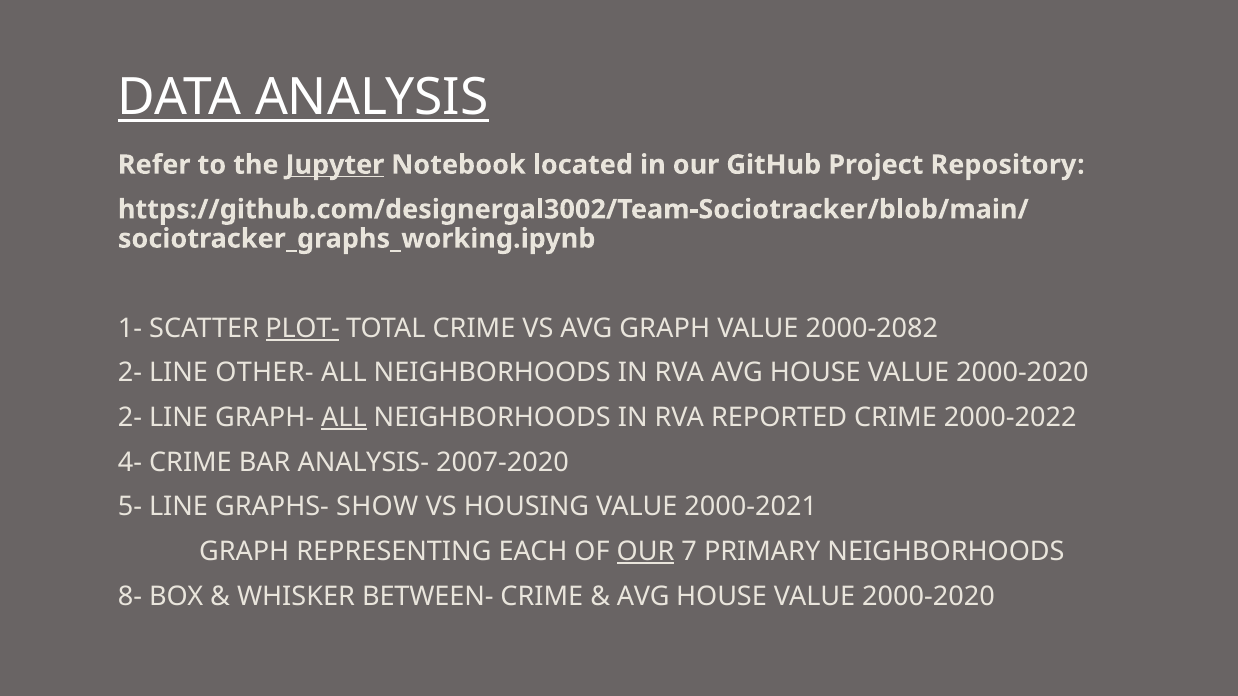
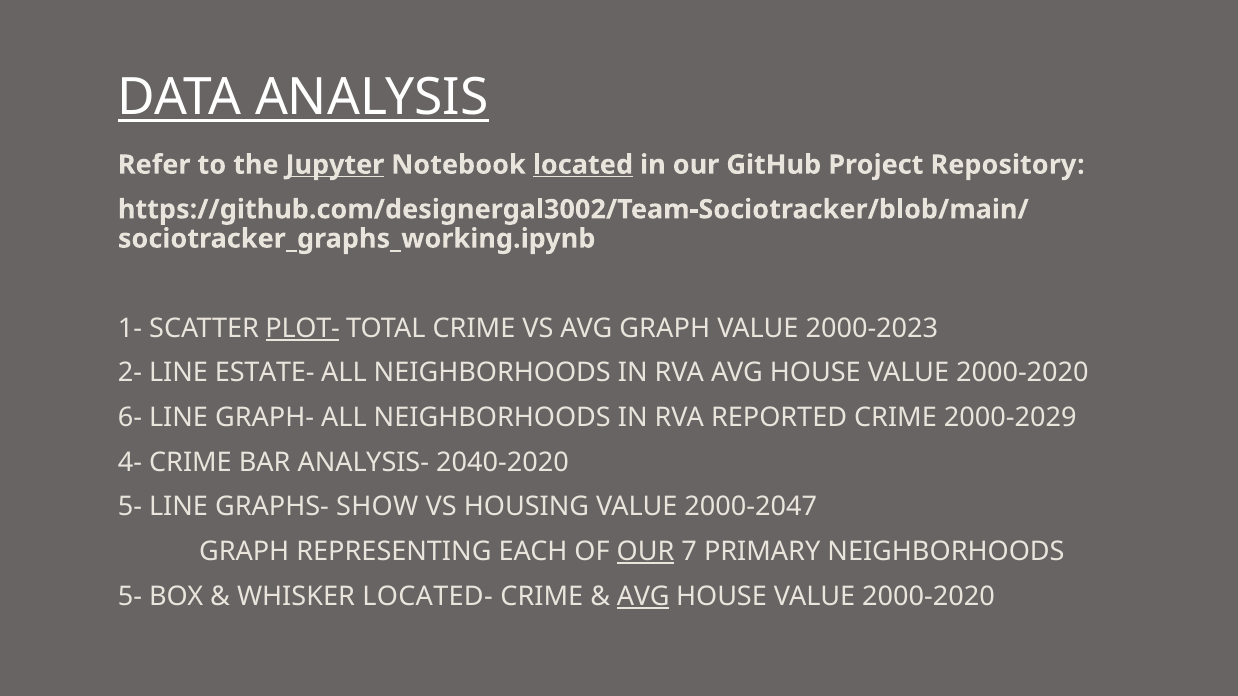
located underline: none -> present (583, 165)
2000-2082: 2000-2082 -> 2000-2023 (872, 328)
OTHER-: OTHER- -> ESTATE- (265, 373)
2-: 2- -> 6- (130, 418)
ALL underline: present -> none (344, 418)
2000-2022: 2000-2022 -> 2000-2029 (1010, 418)
2007-2020: 2007-2020 -> 2040-2020 (502, 462)
2000-2021: 2000-2021 -> 2000-2047 (751, 507)
8-: 8- -> 5- (130, 596)
BETWEEN-: BETWEEN- -> LOCATED- (428, 596)
AVG underline: none -> present (643, 596)
